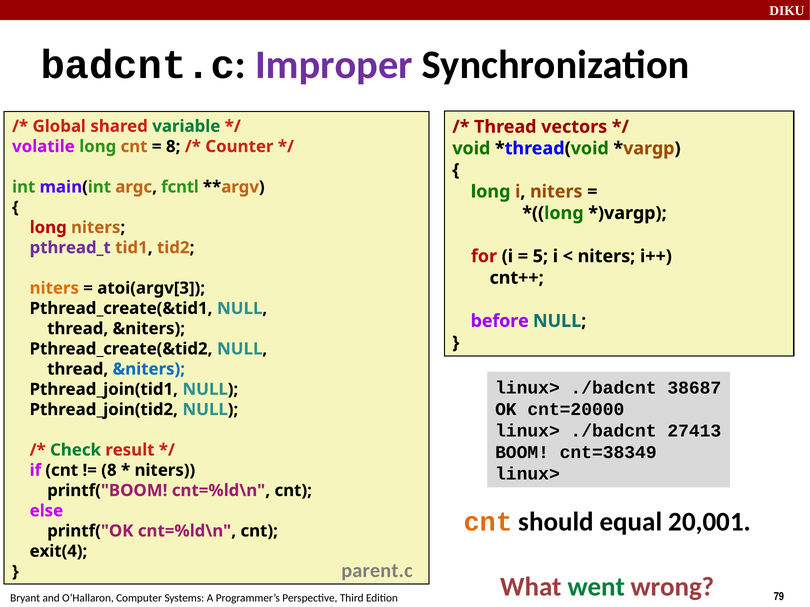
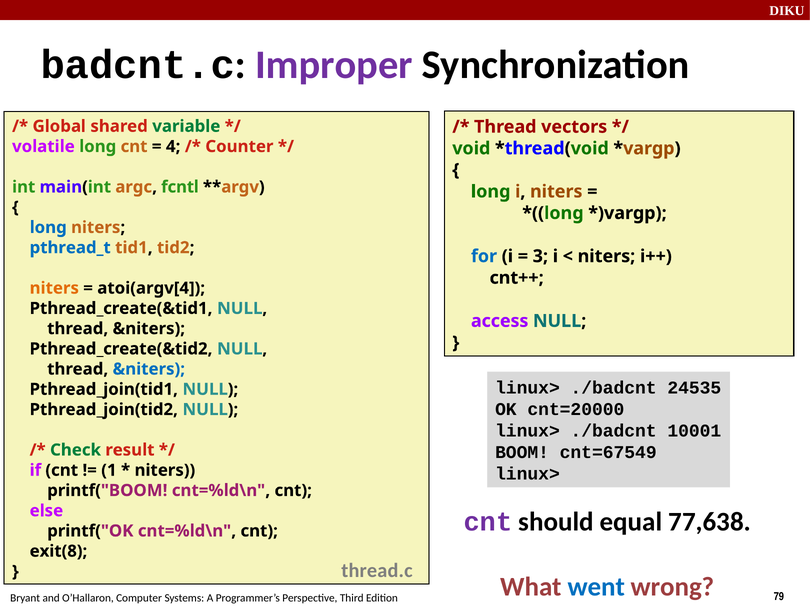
8: 8 -> 4 (173, 147)
long colour: red -> blue (48, 228)
pthread_t colour: purple -> blue (70, 248)
for colour: red -> blue (484, 256)
5: 5 -> 3 (540, 256)
atoi(argv[3: atoi(argv[3 -> atoi(argv[4 (151, 288)
before: before -> access (500, 321)
38687: 38687 -> 24535 (694, 388)
27413: 27413 -> 10001 (694, 431)
cnt=38349: cnt=38349 -> cnt=67549 (608, 453)
8: 8 -> 1 (109, 471)
cnt colour: orange -> purple (488, 522)
20,001: 20,001 -> 77,638 (710, 522)
exit(4: exit(4 -> exit(8 (58, 552)
parent.c: parent.c -> thread.c (377, 571)
went colour: green -> blue (596, 587)
